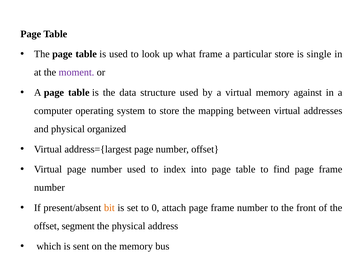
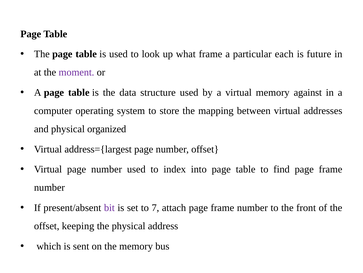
particular store: store -> each (284, 54)
single: single -> future (319, 54)
bit colour: orange -> purple (109, 207)
0: 0 -> 7 (155, 207)
segment: segment -> keeping (78, 225)
